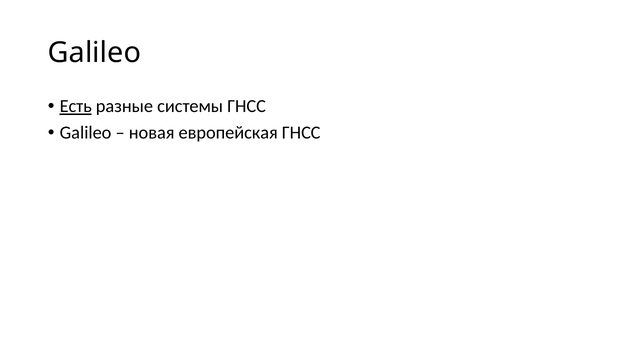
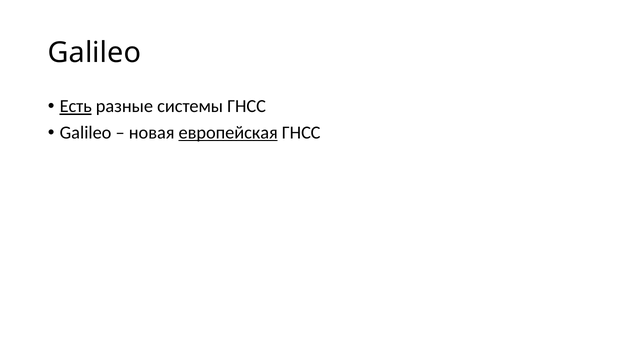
европейская underline: none -> present (228, 133)
